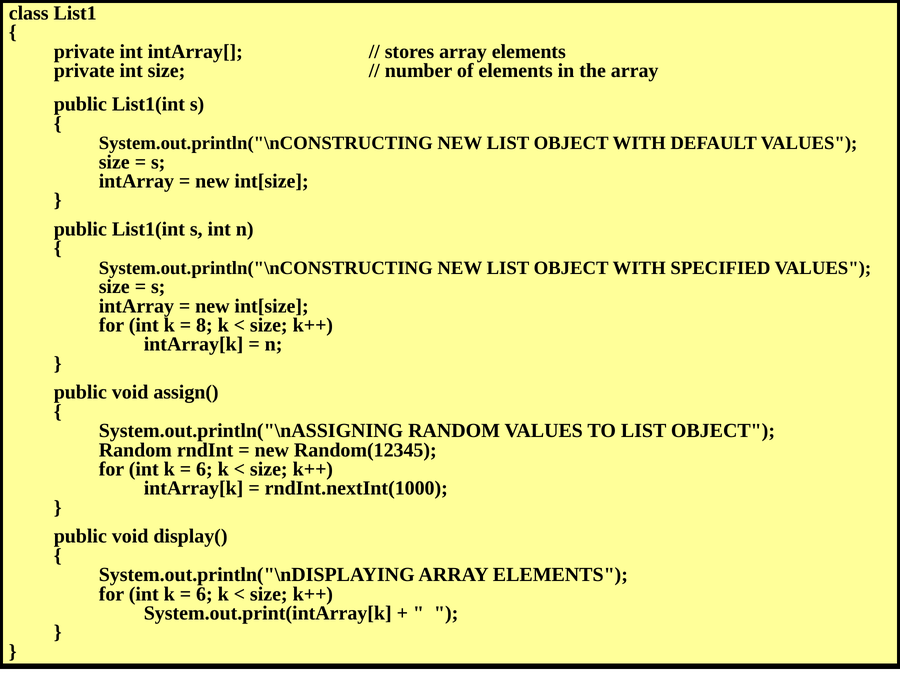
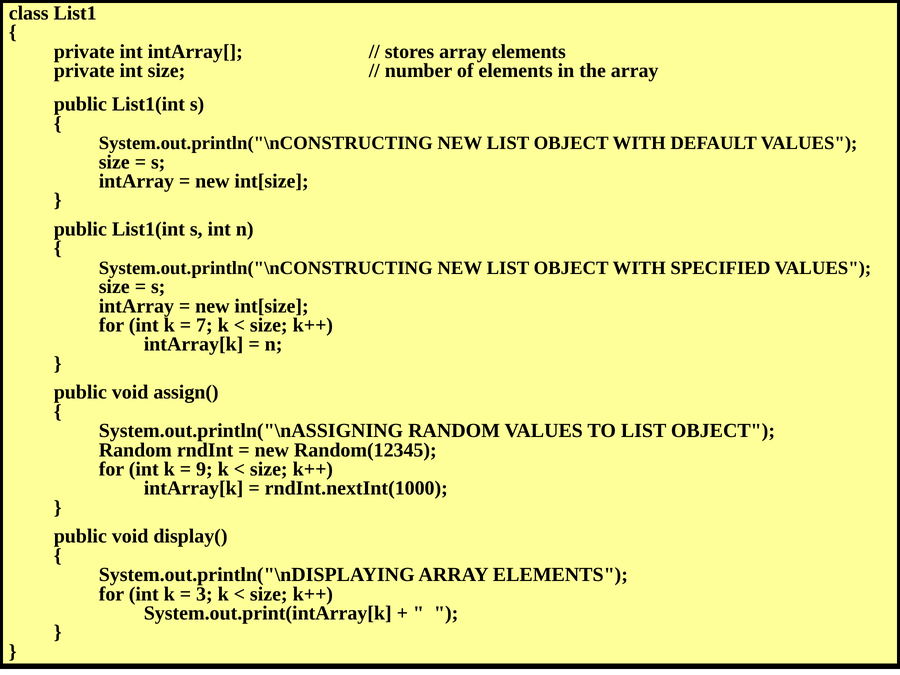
8: 8 -> 7 (204, 325)
6: 6 -> 9 (204, 469)
6: 6 -> 3 (204, 594)
